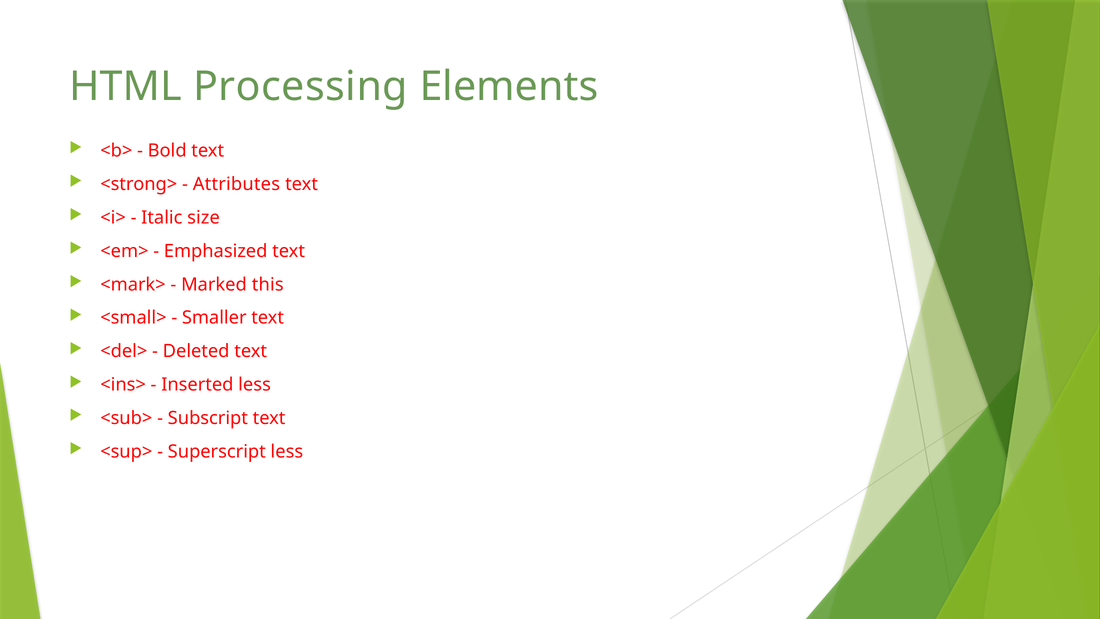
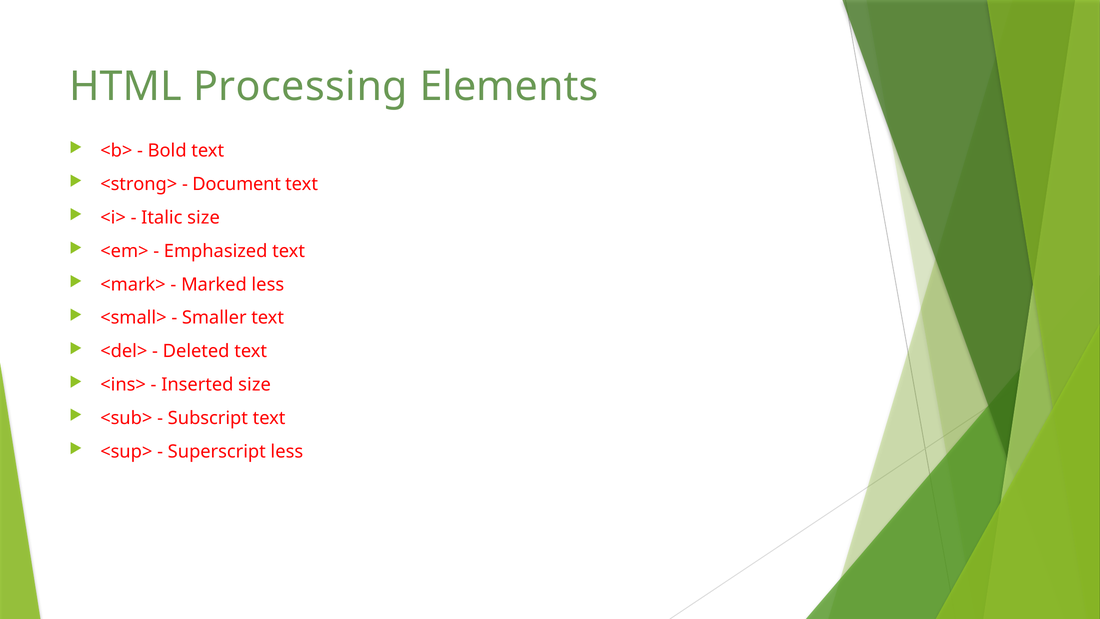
Attributes: Attributes -> Document (237, 184)
Marked this: this -> less (268, 284)
Inserted less: less -> size (255, 385)
